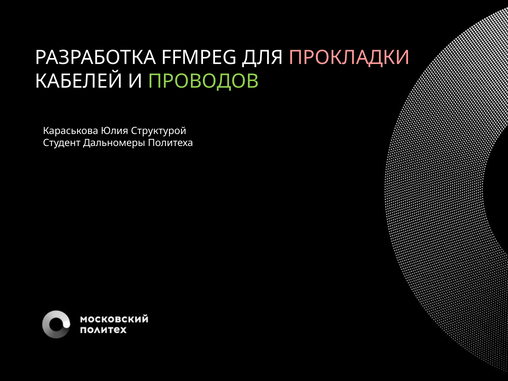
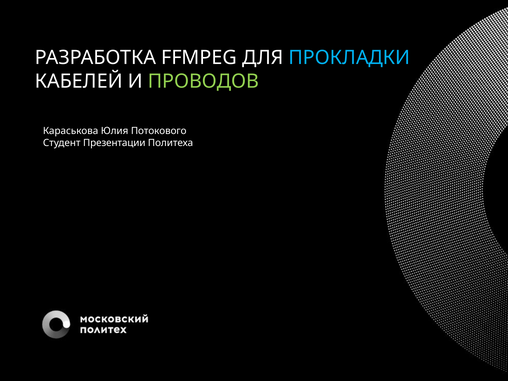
ПРОКЛАДКИ colour: pink -> light blue (349, 58)
Структурой: Структурой -> Потокового (159, 131)
Дальномеры: Дальномеры -> Презентации (114, 143)
